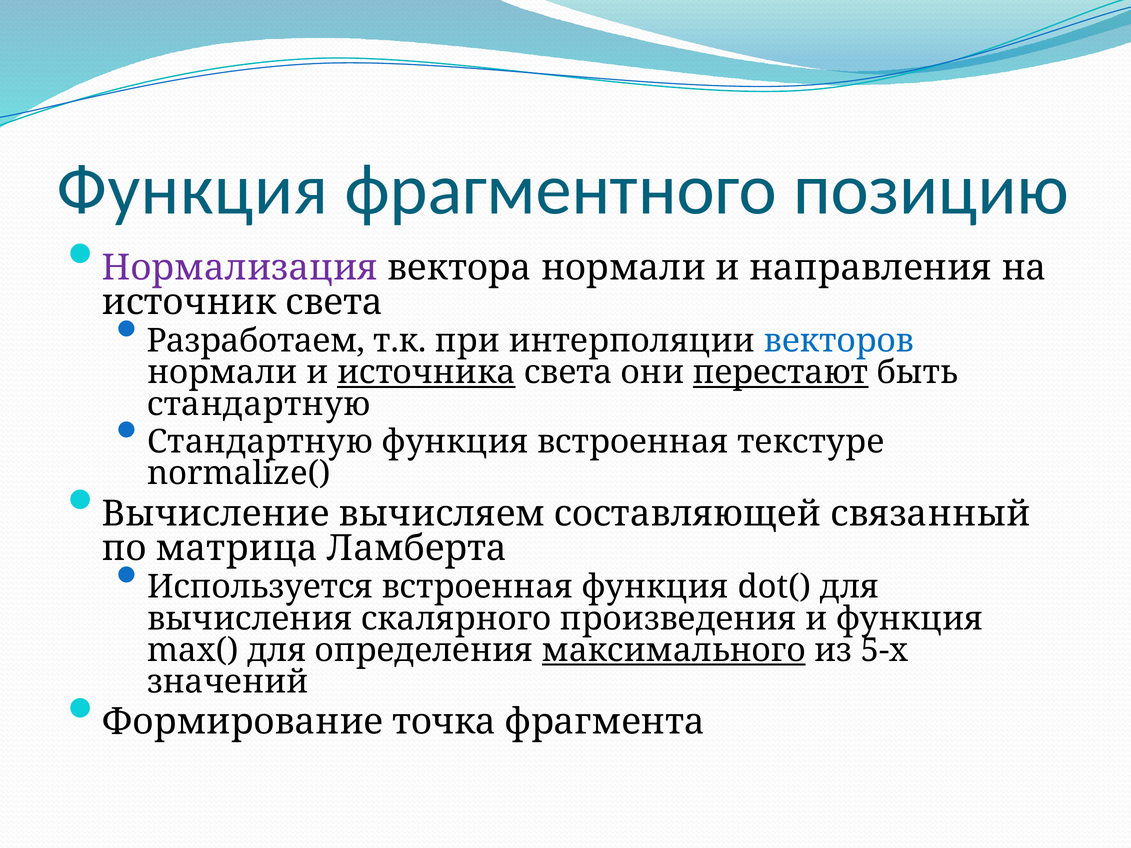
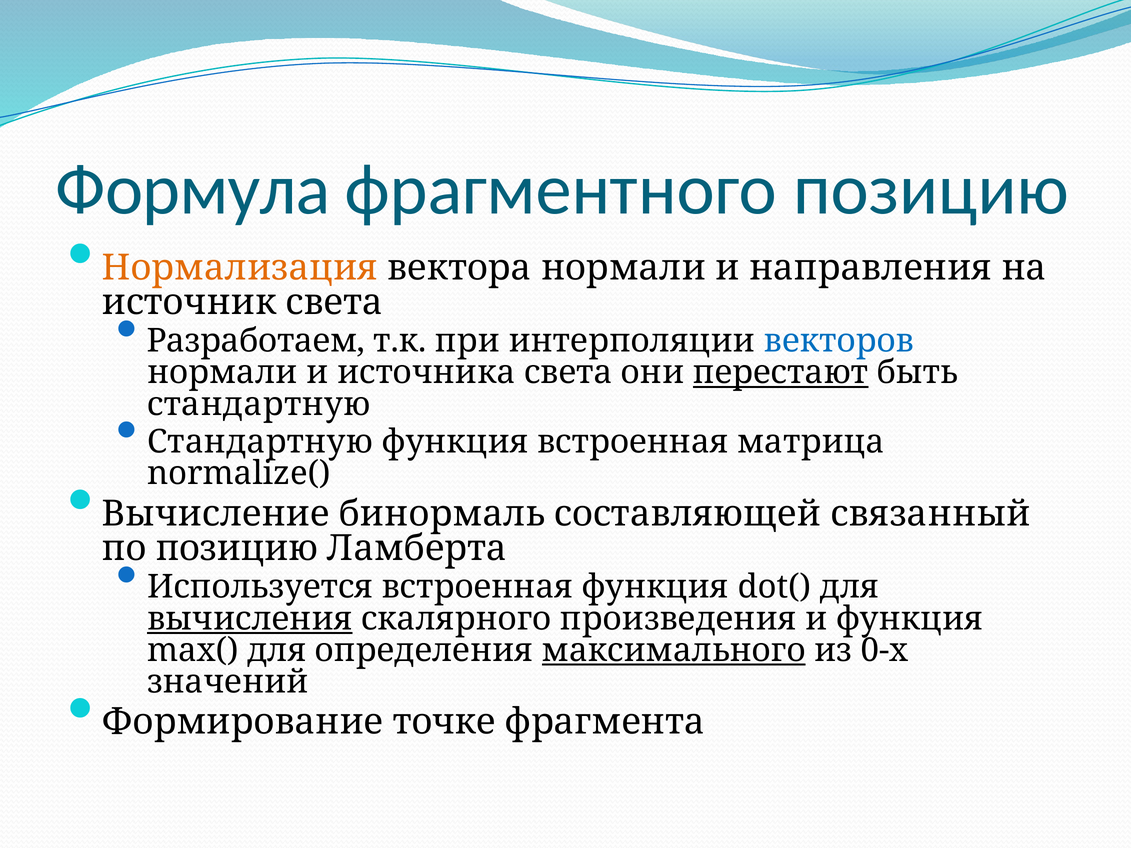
Функция: Функция -> Формула (193, 190)
Нормализация colour: purple -> orange (240, 268)
источника underline: present -> none (426, 373)
текстуре: текстуре -> матрица (811, 442)
вычисляем: вычисляем -> бинормаль (442, 514)
по матрица: матрица -> позицию (237, 548)
вычисления underline: none -> present (250, 619)
5-х: 5-х -> 0-х (885, 650)
точка: точка -> точке (444, 722)
